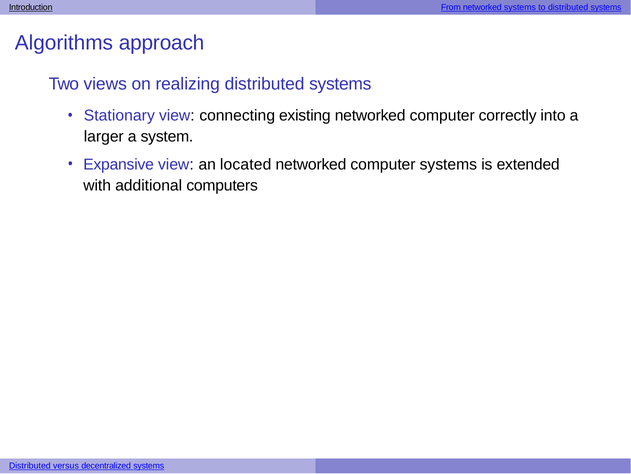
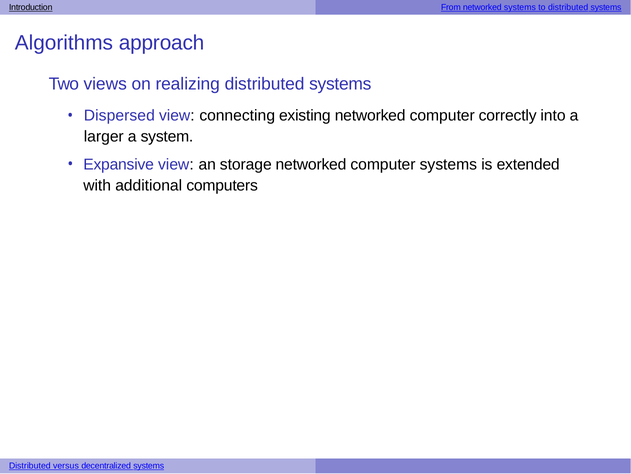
Stationary: Stationary -> Dispersed (119, 116)
located: located -> storage (246, 164)
